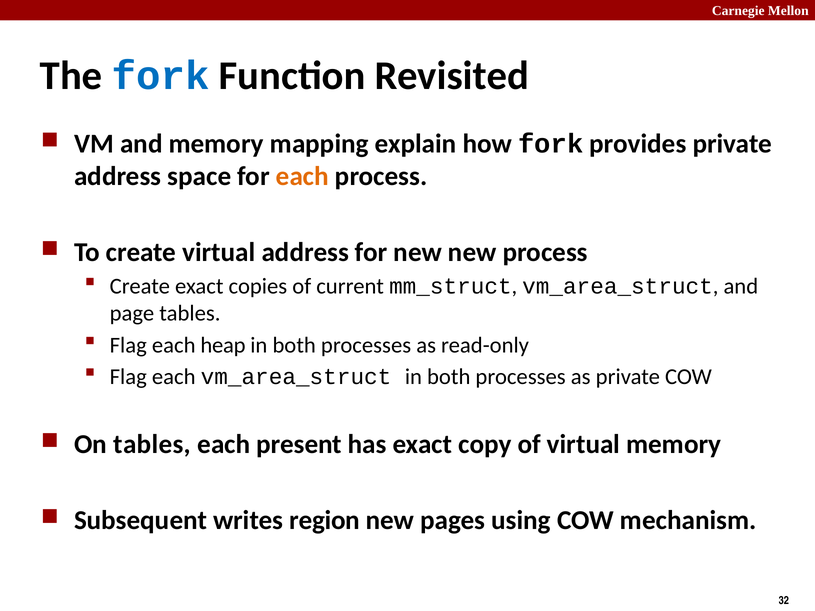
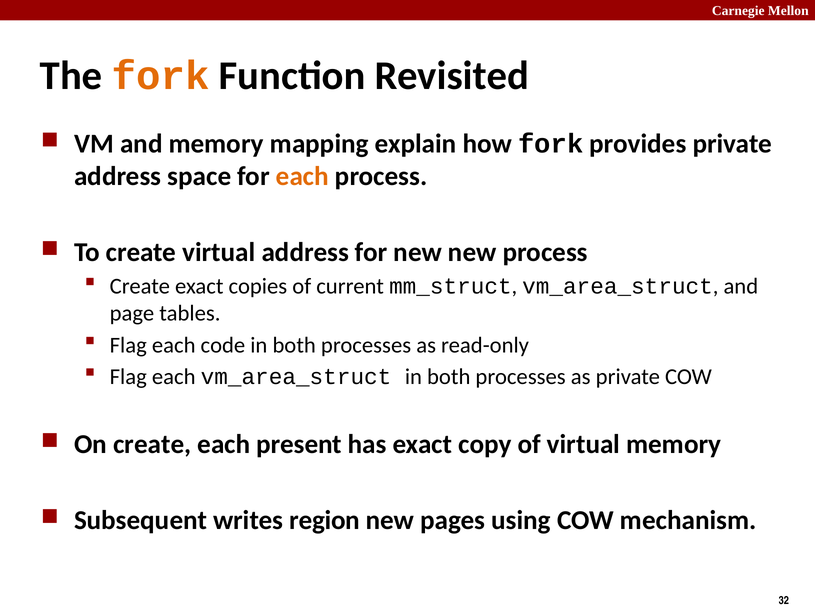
fork colour: blue -> orange (161, 76)
heap: heap -> code (223, 345)
On tables: tables -> create (152, 444)
